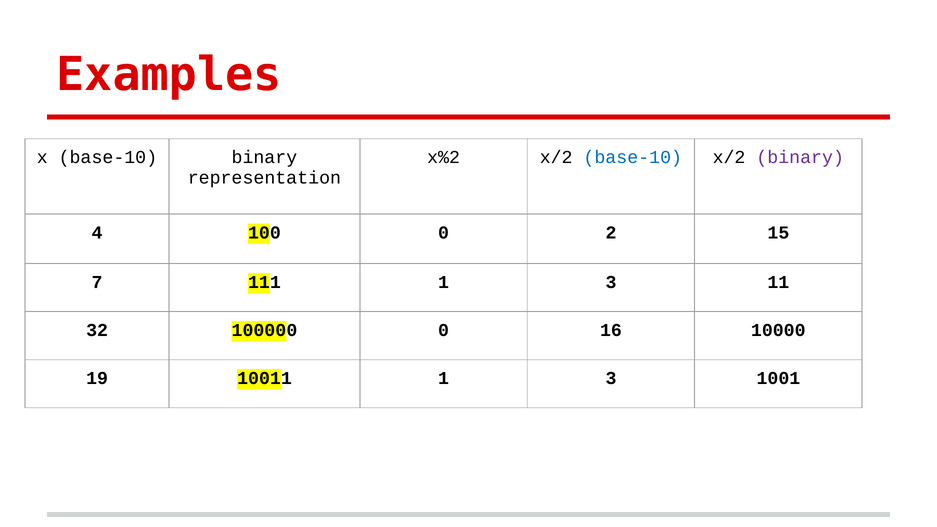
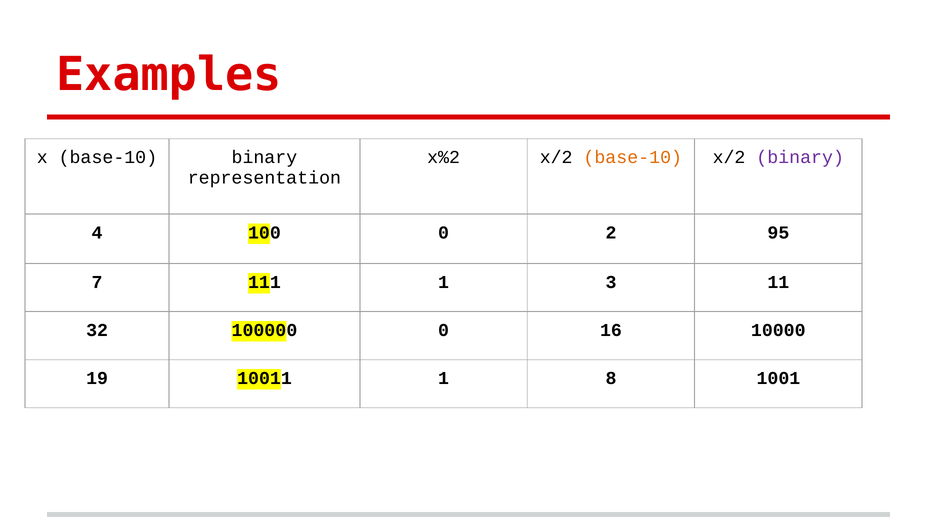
base-10 colour: blue -> orange (633, 157)
15: 15 -> 95 (778, 233)
10011 1 3: 3 -> 8 (611, 378)
